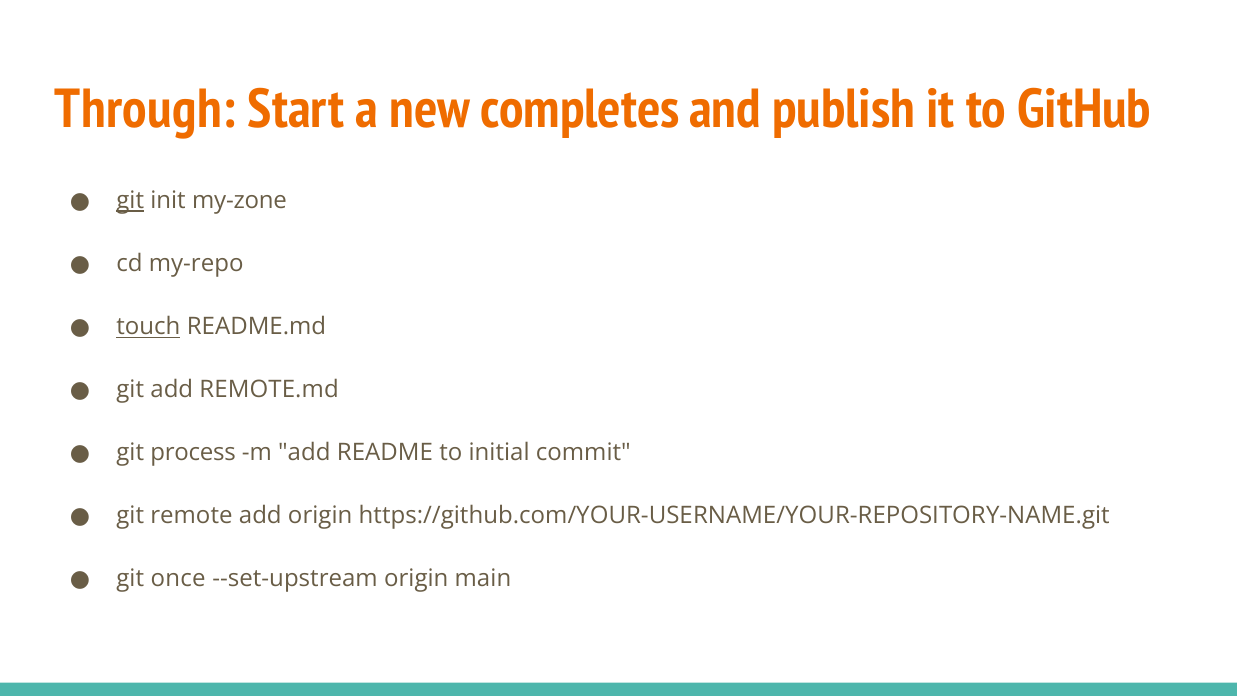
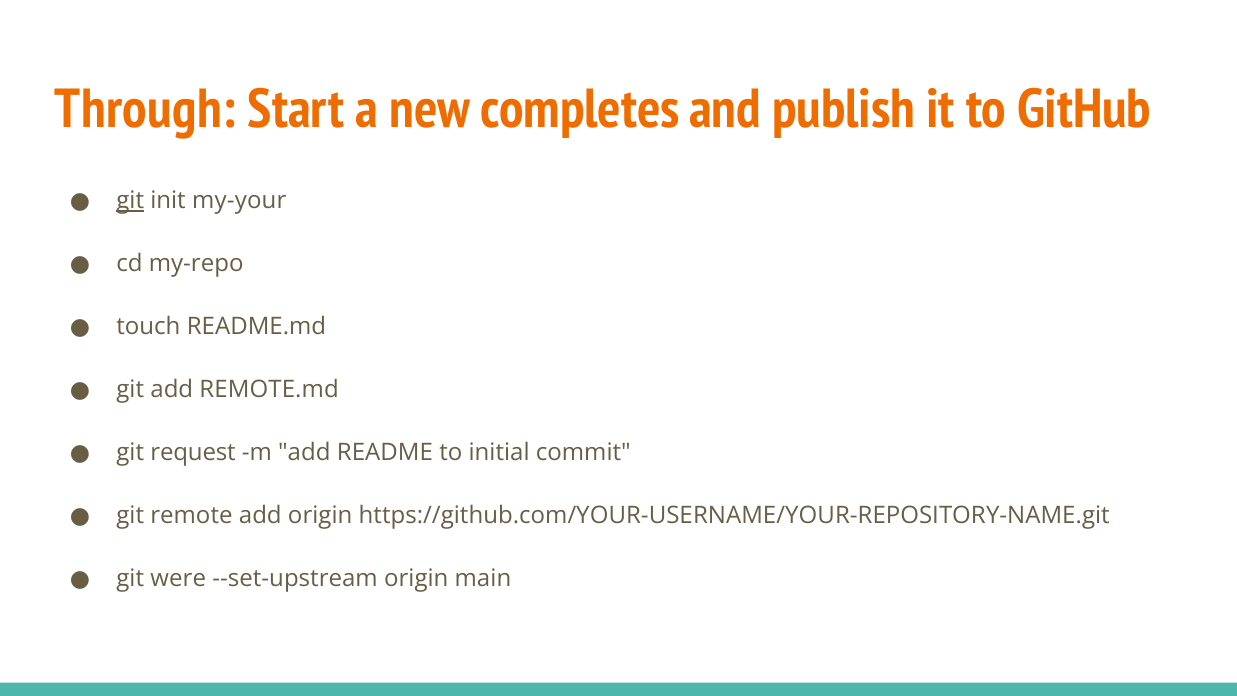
my-zone: my-zone -> my-your (239, 201)
touch underline: present -> none (148, 327)
process: process -> request (193, 453)
once: once -> were (178, 579)
